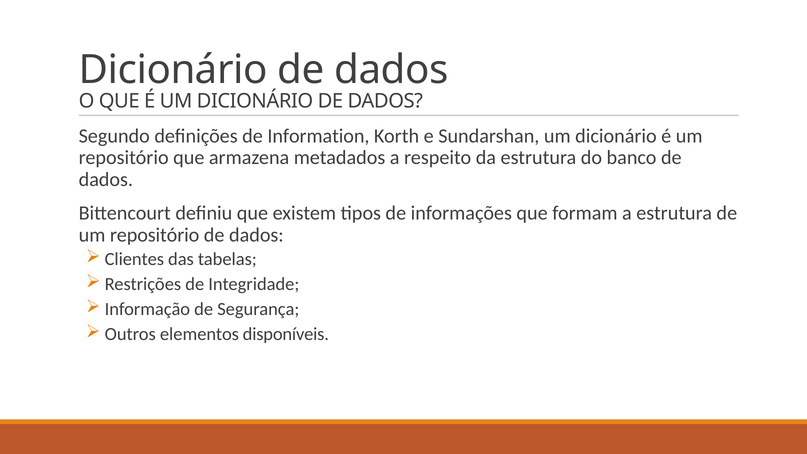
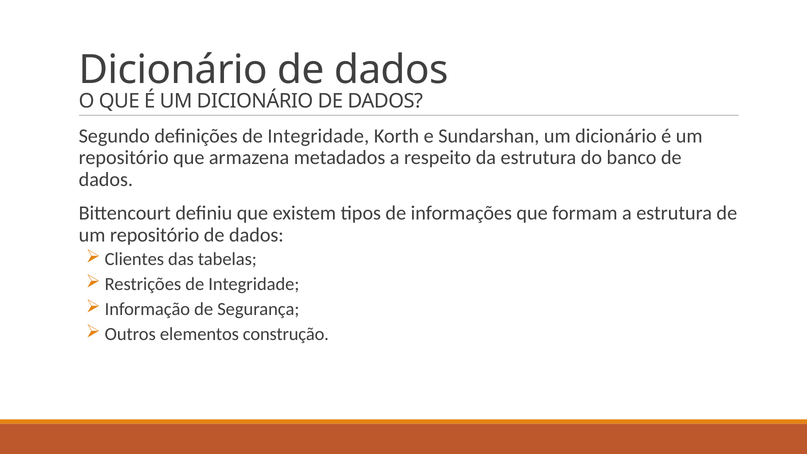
definições de Information: Information -> Integridade (318, 136)
disponíveis: disponíveis -> construção (286, 334)
